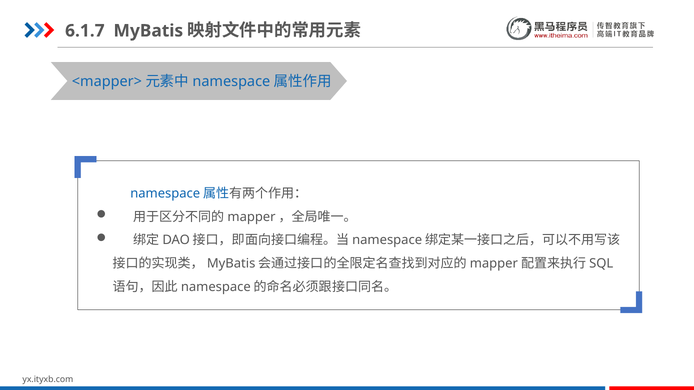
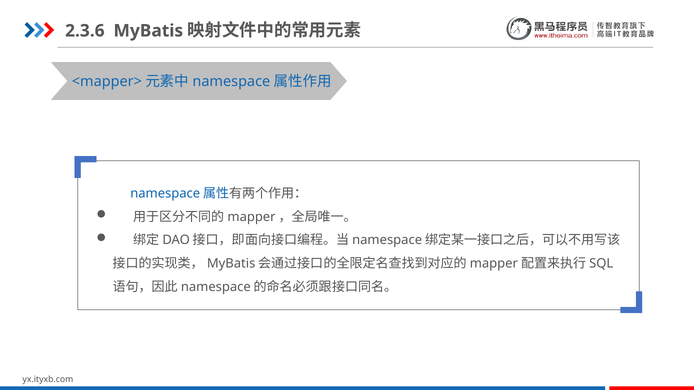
6.1.7: 6.1.7 -> 2.3.6 (85, 31)
